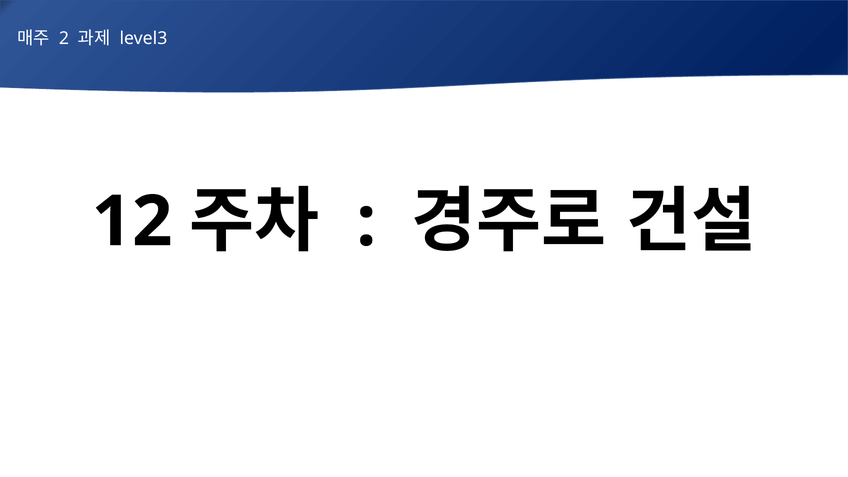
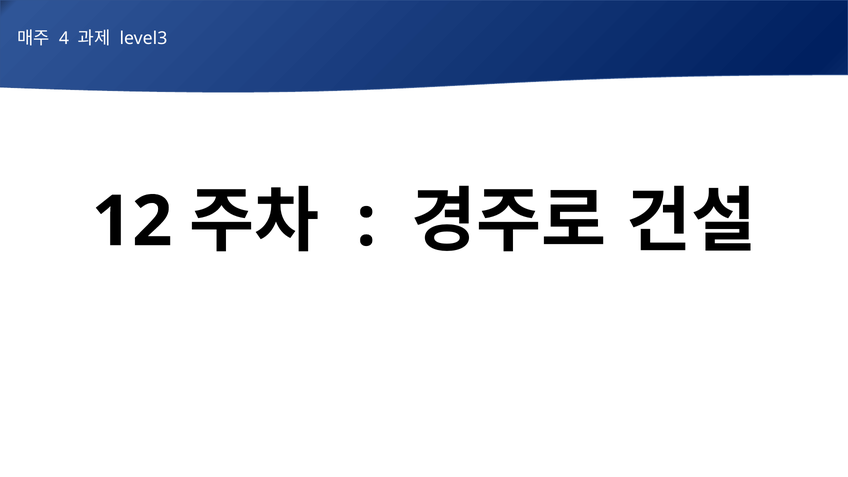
2: 2 -> 4 (64, 39)
